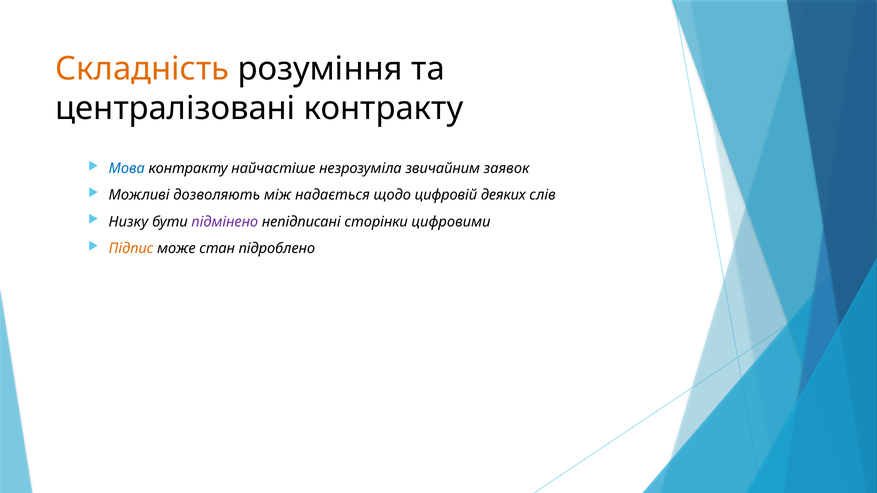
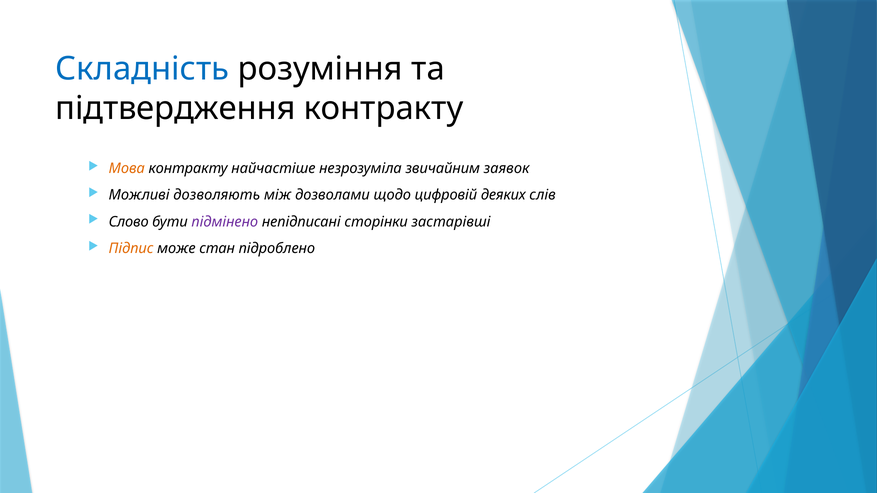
Складність colour: orange -> blue (142, 69)
централізовані: централізовані -> підтвердження (175, 109)
Мова colour: blue -> orange (127, 168)
надається: надається -> дозволами (332, 195)
Низку: Низку -> Слово (129, 222)
цифровими: цифровими -> застарівші (451, 222)
